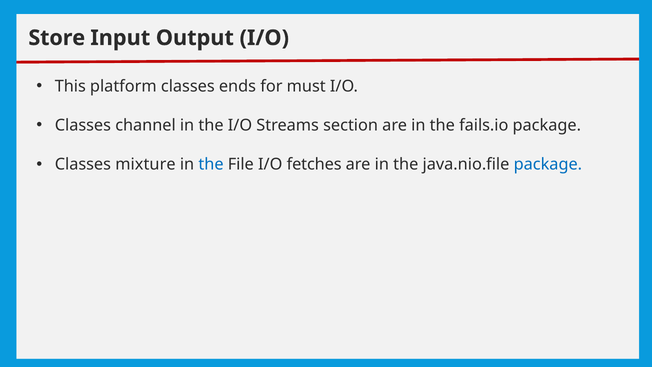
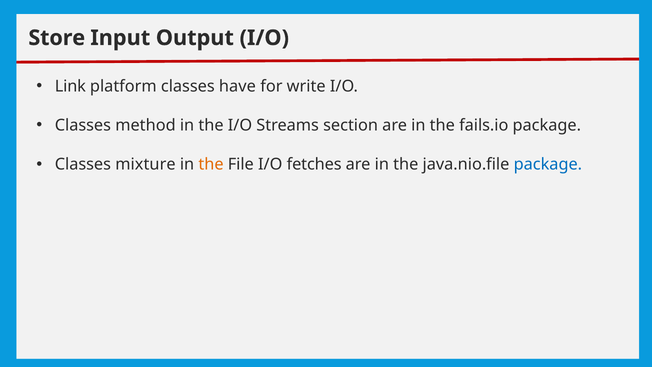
This: This -> Link (70, 86)
ends: ends -> have (237, 86)
must: must -> write (306, 86)
channel: channel -> method (145, 125)
the colour: blue -> orange (211, 164)
